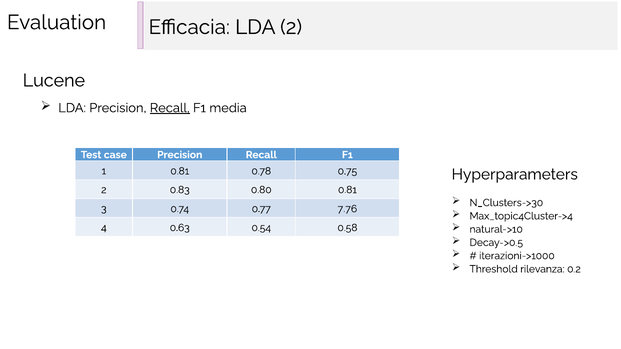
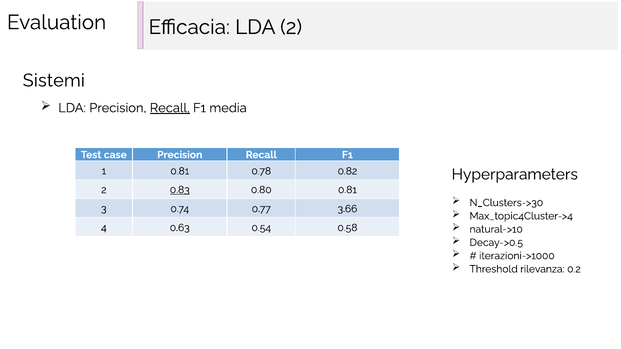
Lucene: Lucene -> Sistemi (54, 80)
0.75: 0.75 -> 0.82 (347, 171)
0.83 underline: none -> present (180, 190)
7.76: 7.76 -> 3.66 (347, 209)
